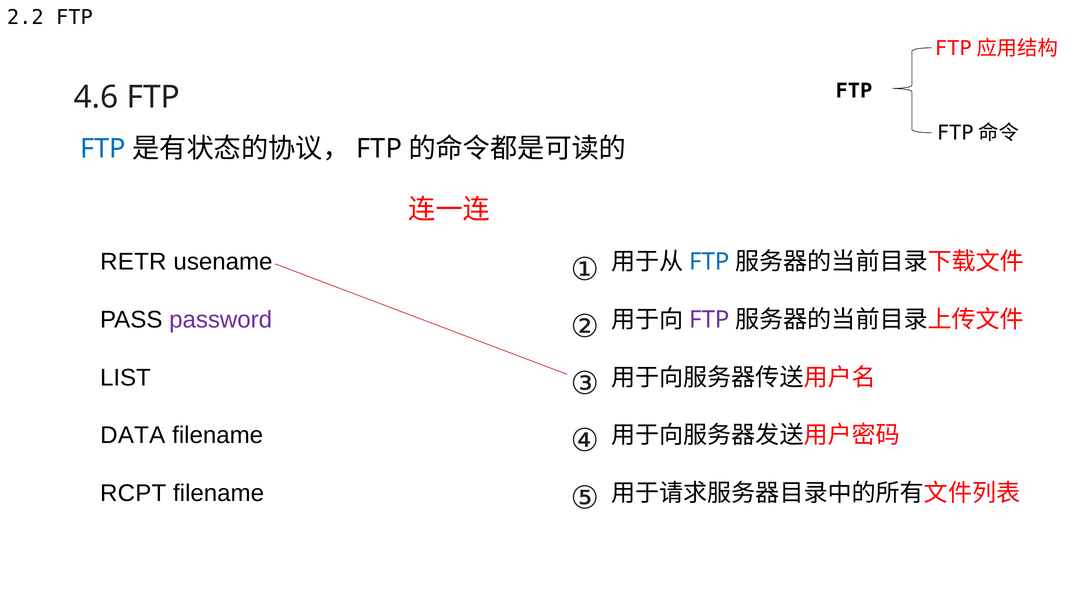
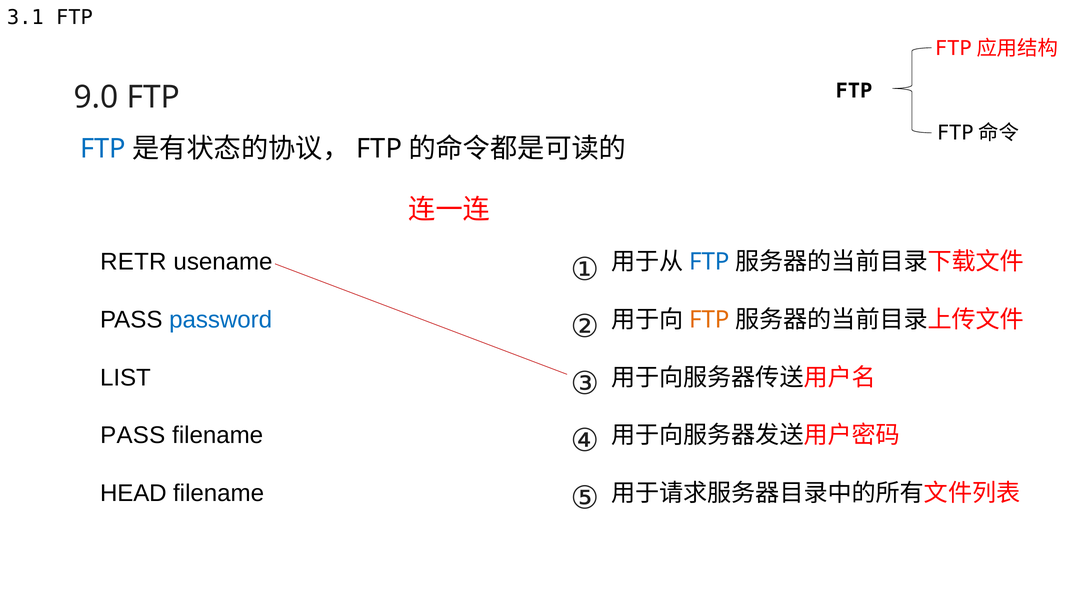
2.2: 2.2 -> 3.1 (25, 18)
4.6: 4.6 -> 9.0 (96, 97)
password colour: purple -> blue (221, 320)
FTP colour: purple -> orange (709, 320)
DATA: DATA -> PASS (133, 436)
RCPT: RCPT -> HEAD (133, 493)
